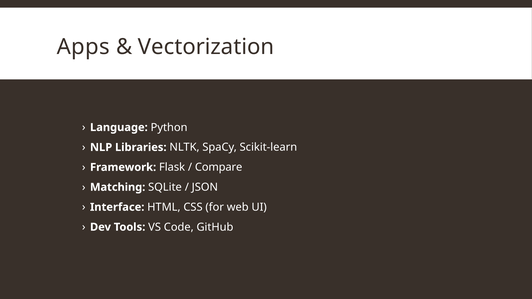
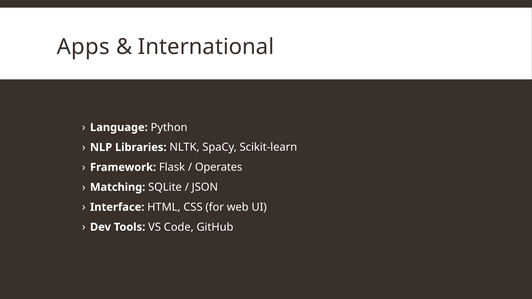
Vectorization: Vectorization -> International (206, 47)
Compare: Compare -> Operates (219, 167)
